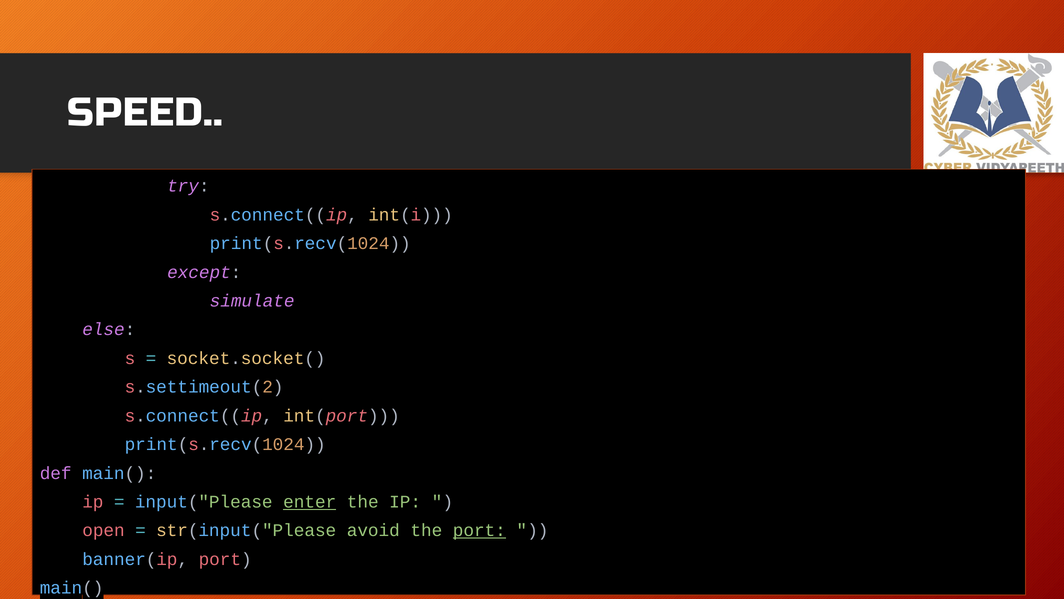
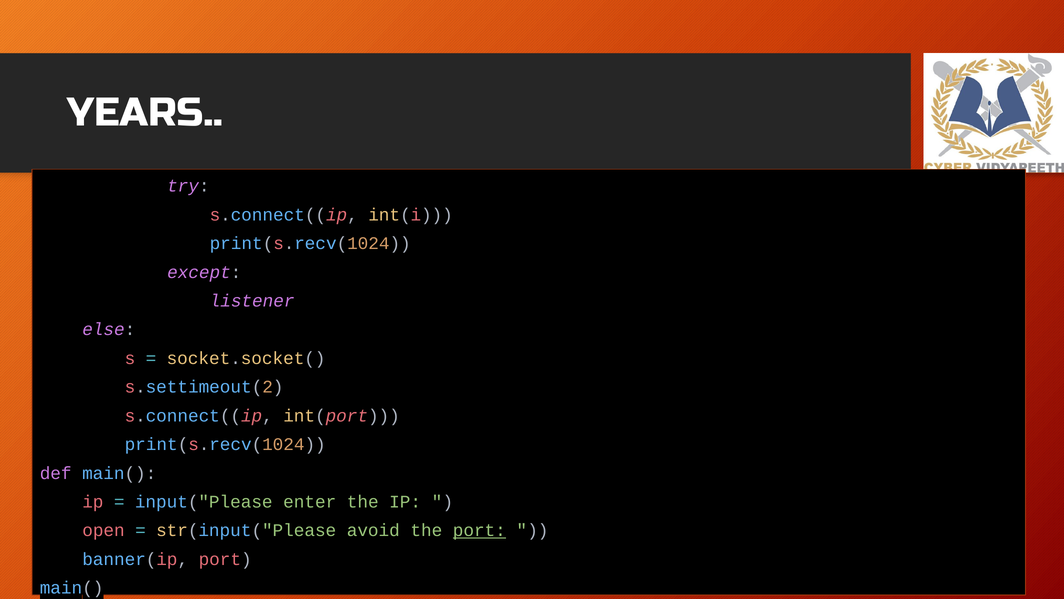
SPEED: SPEED -> YEARS (145, 113)
simulate: simulate -> listener (252, 301)
enter underline: present -> none (310, 501)
